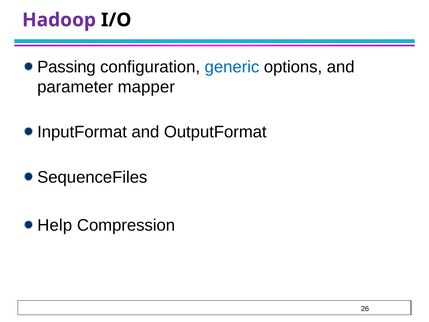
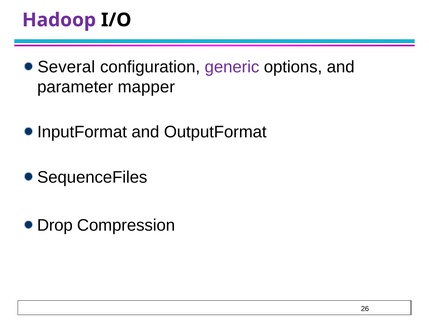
Passing: Passing -> Several (66, 67)
generic colour: blue -> purple (232, 67)
Help: Help -> Drop (55, 225)
